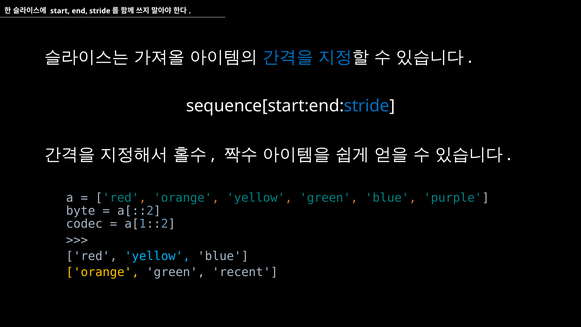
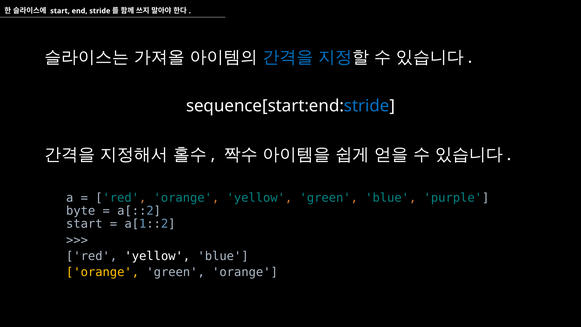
codec: codec -> start (84, 224)
yellow colour: light blue -> white (157, 256)
green recent: recent -> orange (245, 272)
